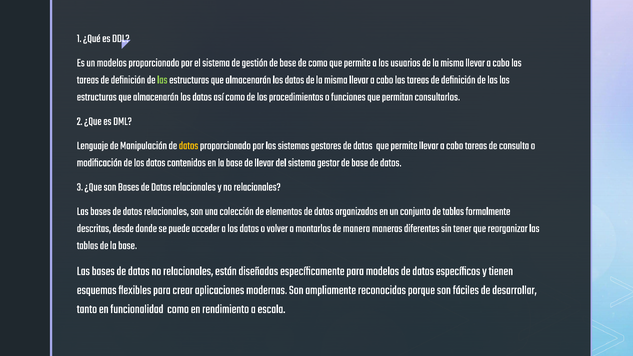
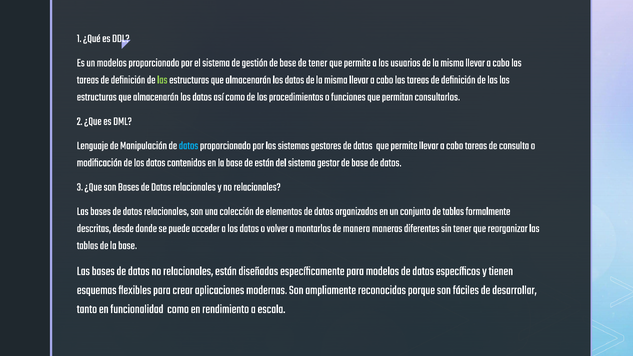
de como: como -> tener (318, 63)
datos colour: yellow -> light blue (189, 145)
de llevar: llevar -> están (264, 162)
